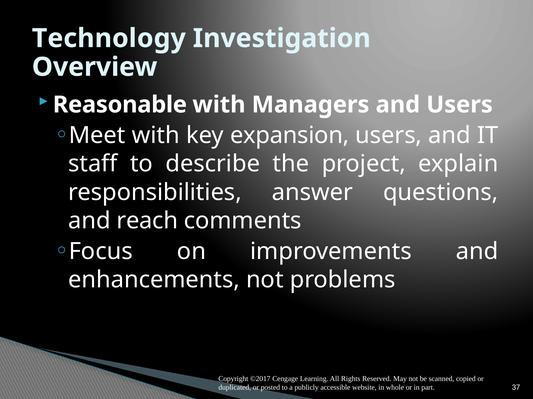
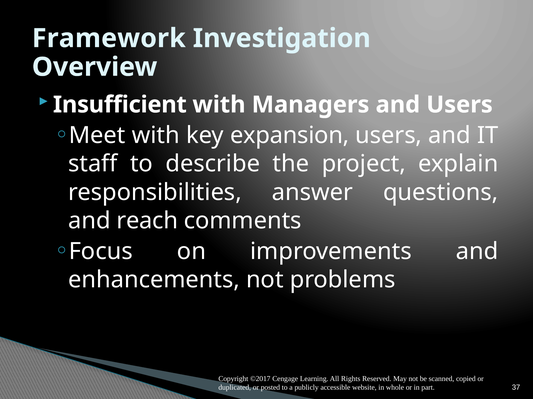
Technology: Technology -> Framework (109, 38)
Reasonable: Reasonable -> Insufficient (120, 105)
